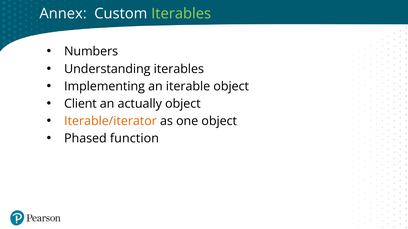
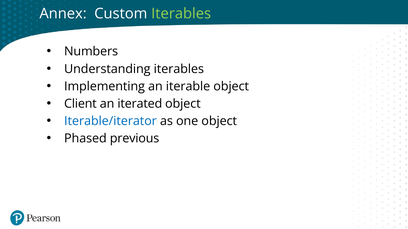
actually: actually -> iterated (140, 104)
Iterable/iterator colour: orange -> blue (110, 121)
function: function -> previous (135, 139)
